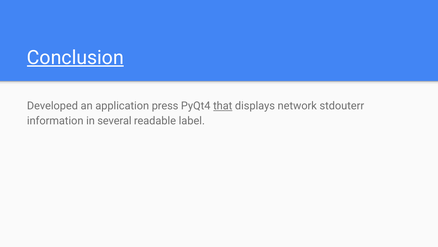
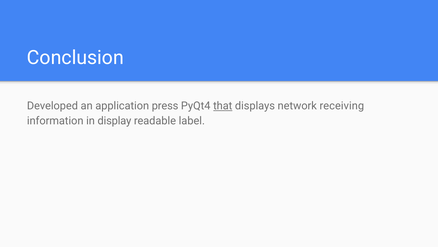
Conclusion underline: present -> none (75, 57)
stdouterr: stdouterr -> receiving (342, 106)
several: several -> display (114, 121)
